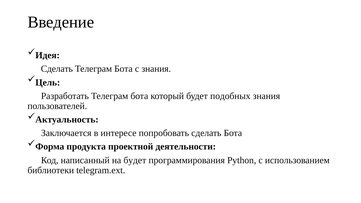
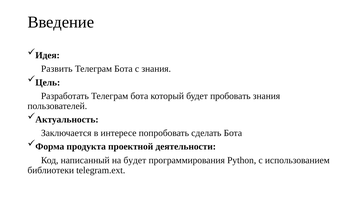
Сделать: Сделать -> Развить (57, 69)
подобных: подобных -> пробовать (230, 96)
